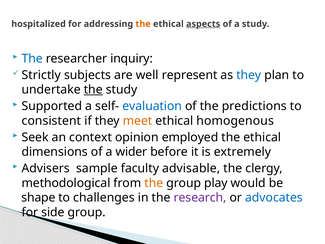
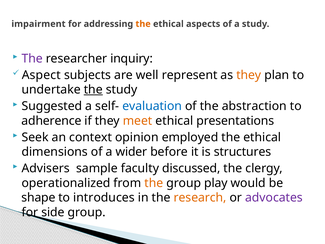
hospitalized: hospitalized -> impairment (39, 24)
aspects underline: present -> none (203, 24)
The colour: blue -> purple (32, 59)
Strictly: Strictly -> Aspect (41, 75)
they colour: blue -> orange (249, 75)
Supported: Supported -> Suggested (52, 106)
predictions: predictions -> abstraction (254, 106)
consistent: consistent -> adherence (51, 121)
homogenous: homogenous -> presentations (235, 121)
extremely: extremely -> structures (242, 152)
advisable: advisable -> discussed (191, 168)
methodological: methodological -> operationalized (66, 183)
challenges: challenges -> introduces (104, 197)
research colour: purple -> orange (200, 197)
advocates colour: blue -> purple (274, 197)
